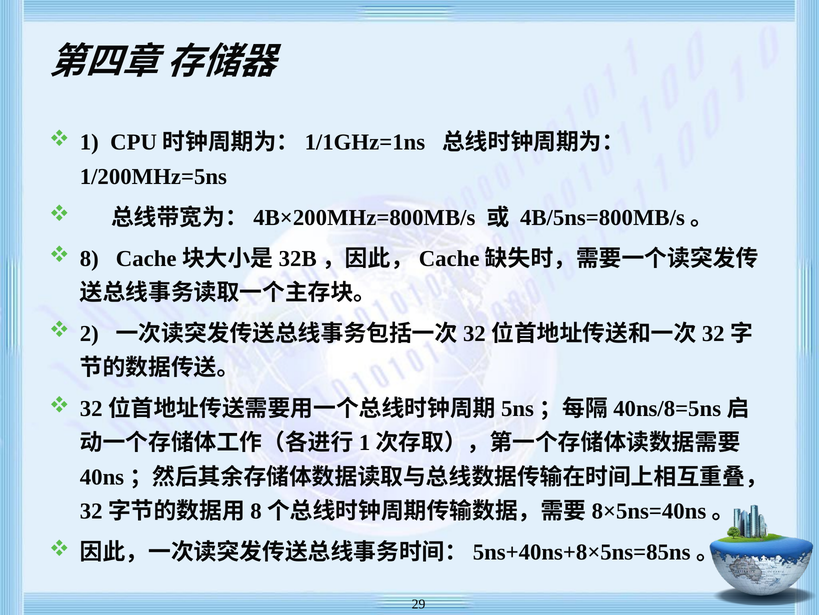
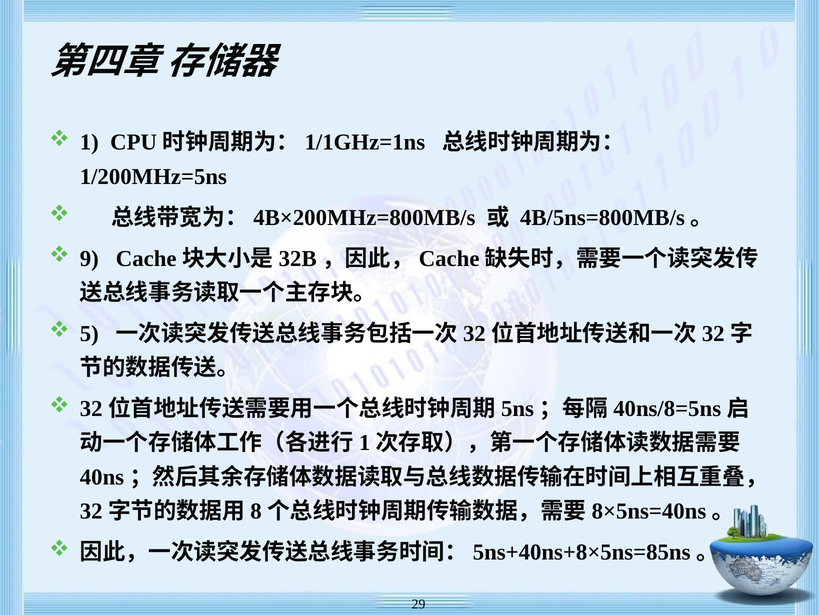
8: 8 -> 9 (89, 258)
2: 2 -> 5 (89, 333)
